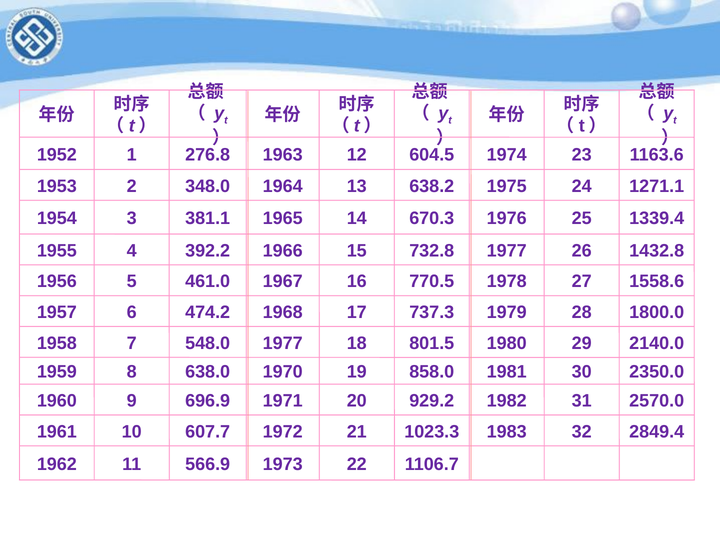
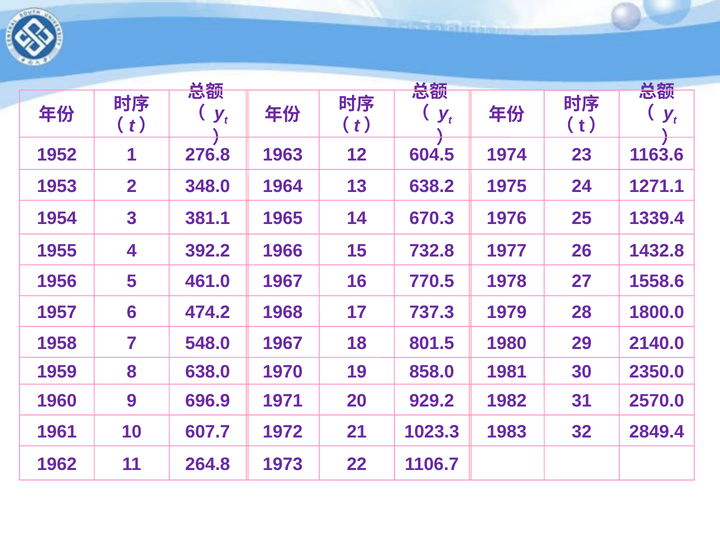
1977: 1977 -> 1967 (283, 343)
566.9: 566.9 -> 264.8 (208, 464)
